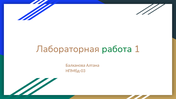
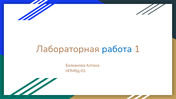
работа colour: green -> blue (117, 49)
